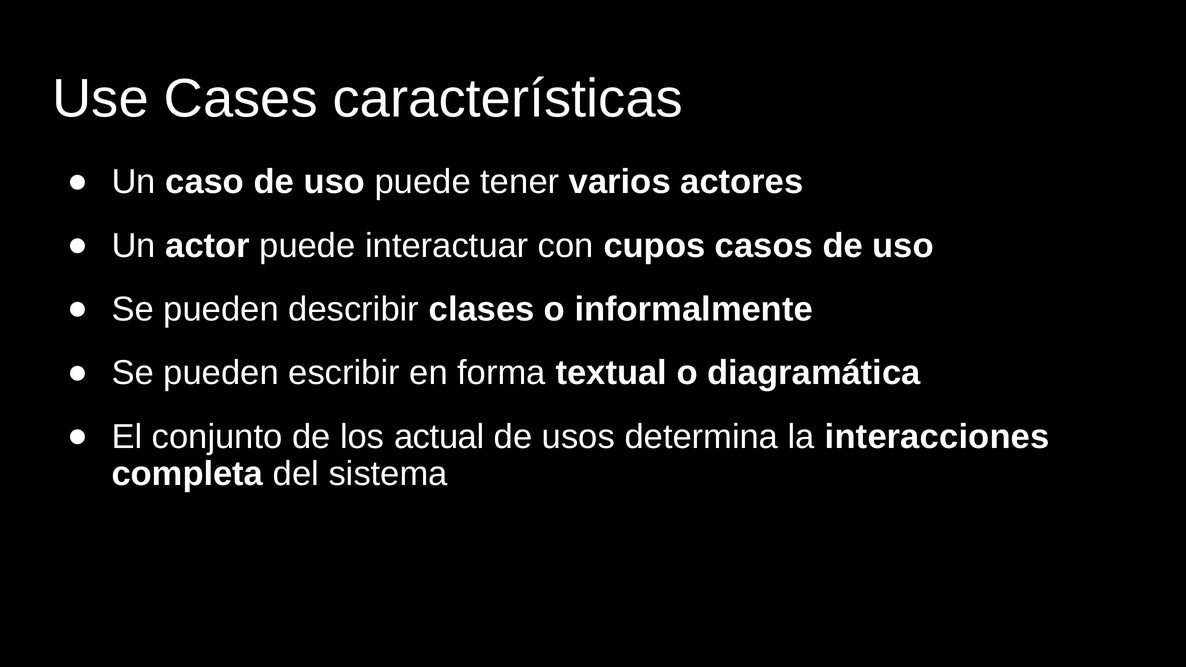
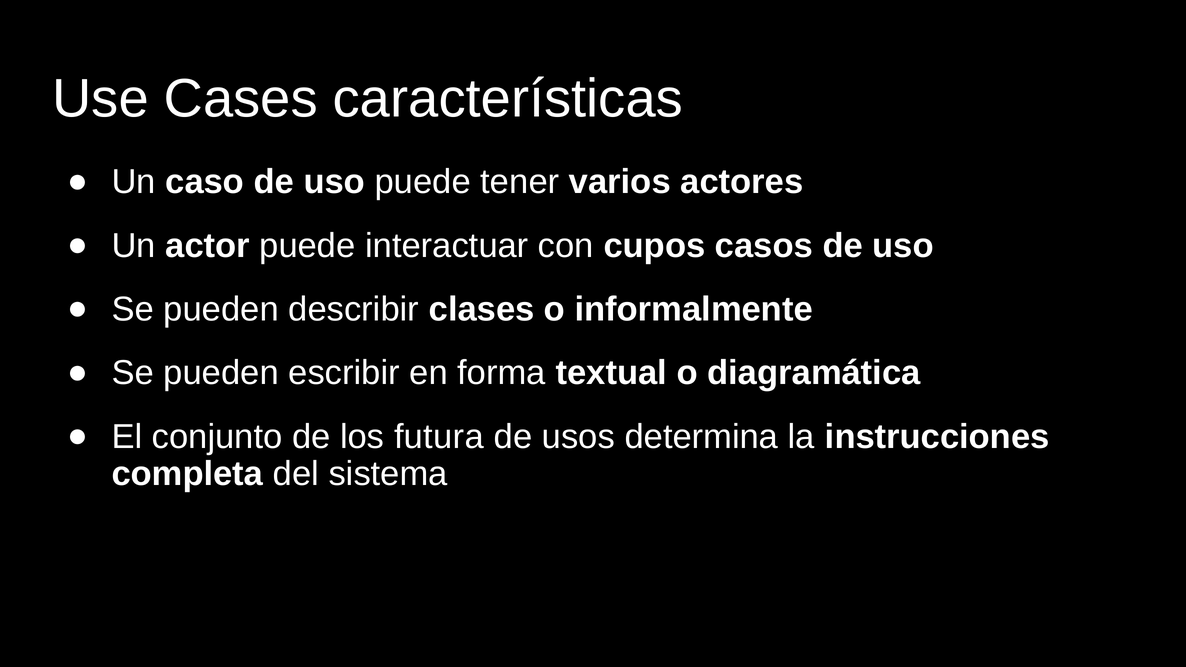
actual: actual -> futura (439, 437)
interacciones: interacciones -> instrucciones (937, 437)
